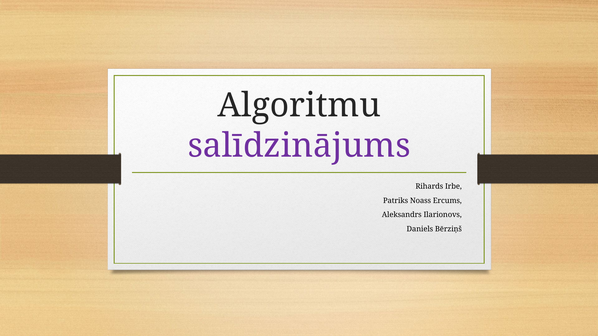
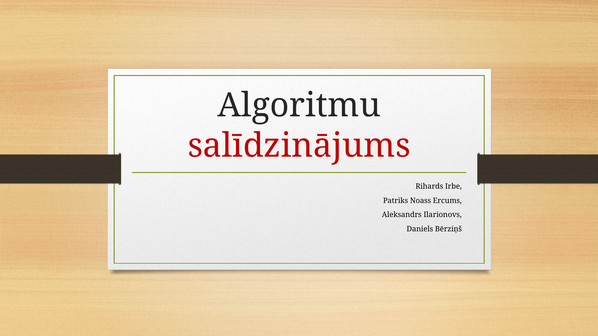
salīdzinājums colour: purple -> red (299, 146)
